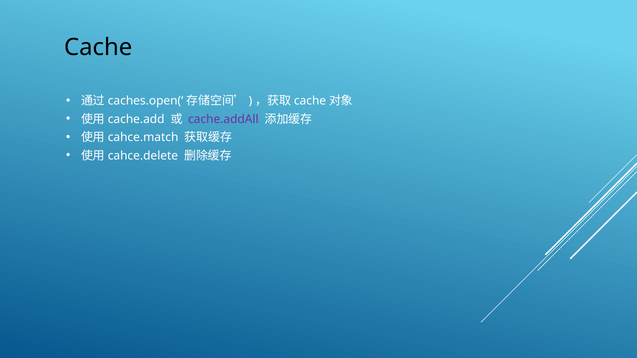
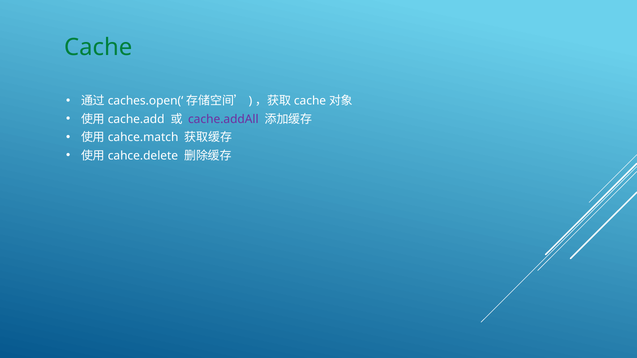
Cache colour: black -> green (98, 47)
